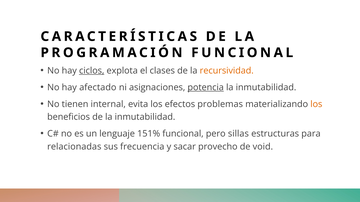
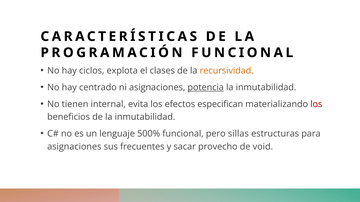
ciclos underline: present -> none (92, 71)
afectado: afectado -> centrado (98, 88)
problemas: problemas -> especifican (220, 104)
los colour: orange -> red (316, 104)
151%: 151% -> 500% (149, 134)
relacionadas: relacionadas -> asignaciones (74, 147)
frecuencia: frecuencia -> frecuentes (142, 147)
